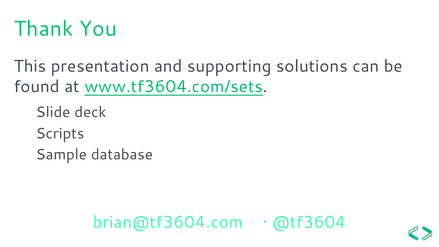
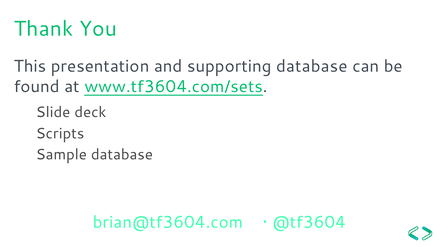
supporting solutions: solutions -> database (312, 66)
